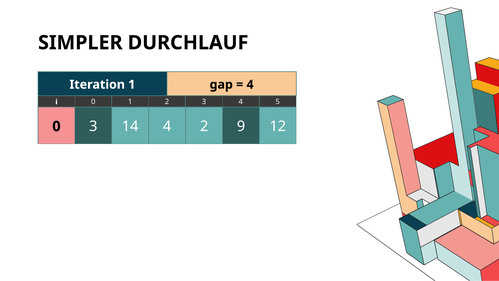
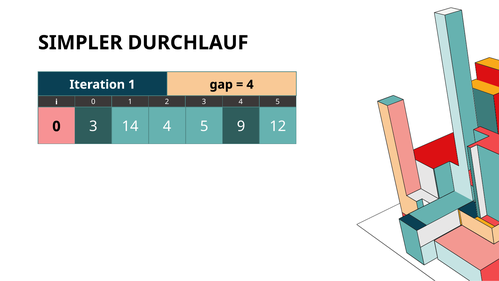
4 2: 2 -> 5 (204, 126)
